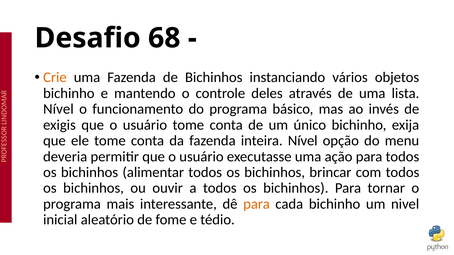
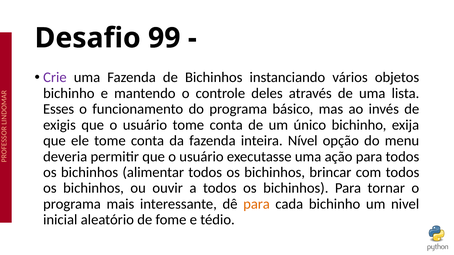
68: 68 -> 99 (164, 38)
Crie colour: orange -> purple (55, 78)
Nível: Nível -> Esses (59, 109)
